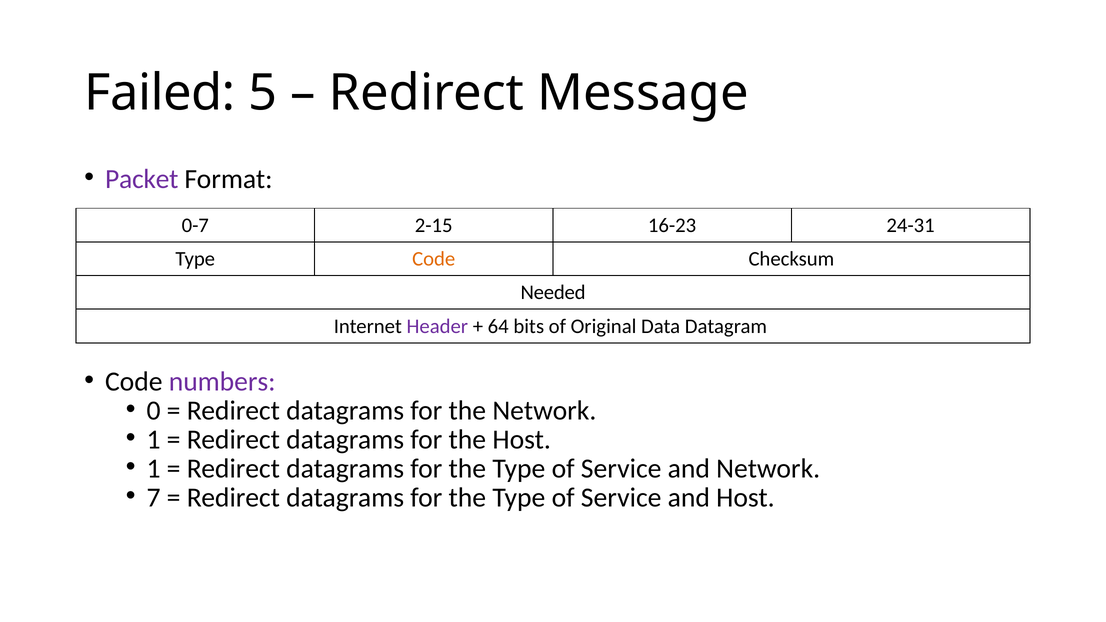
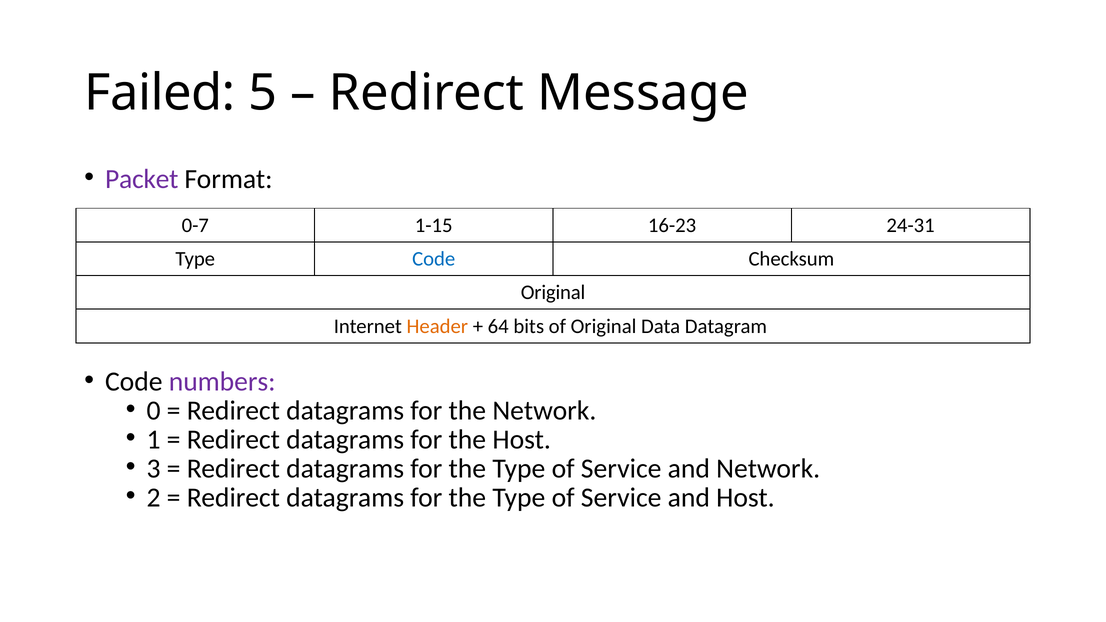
2-15: 2-15 -> 1-15 (434, 225)
Code colour: orange -> blue (434, 259)
Needed: Needed -> Original (553, 293)
Header colour: purple -> orange (437, 326)
1: 1 -> 3 (154, 469)
7: 7 -> 2 (154, 498)
